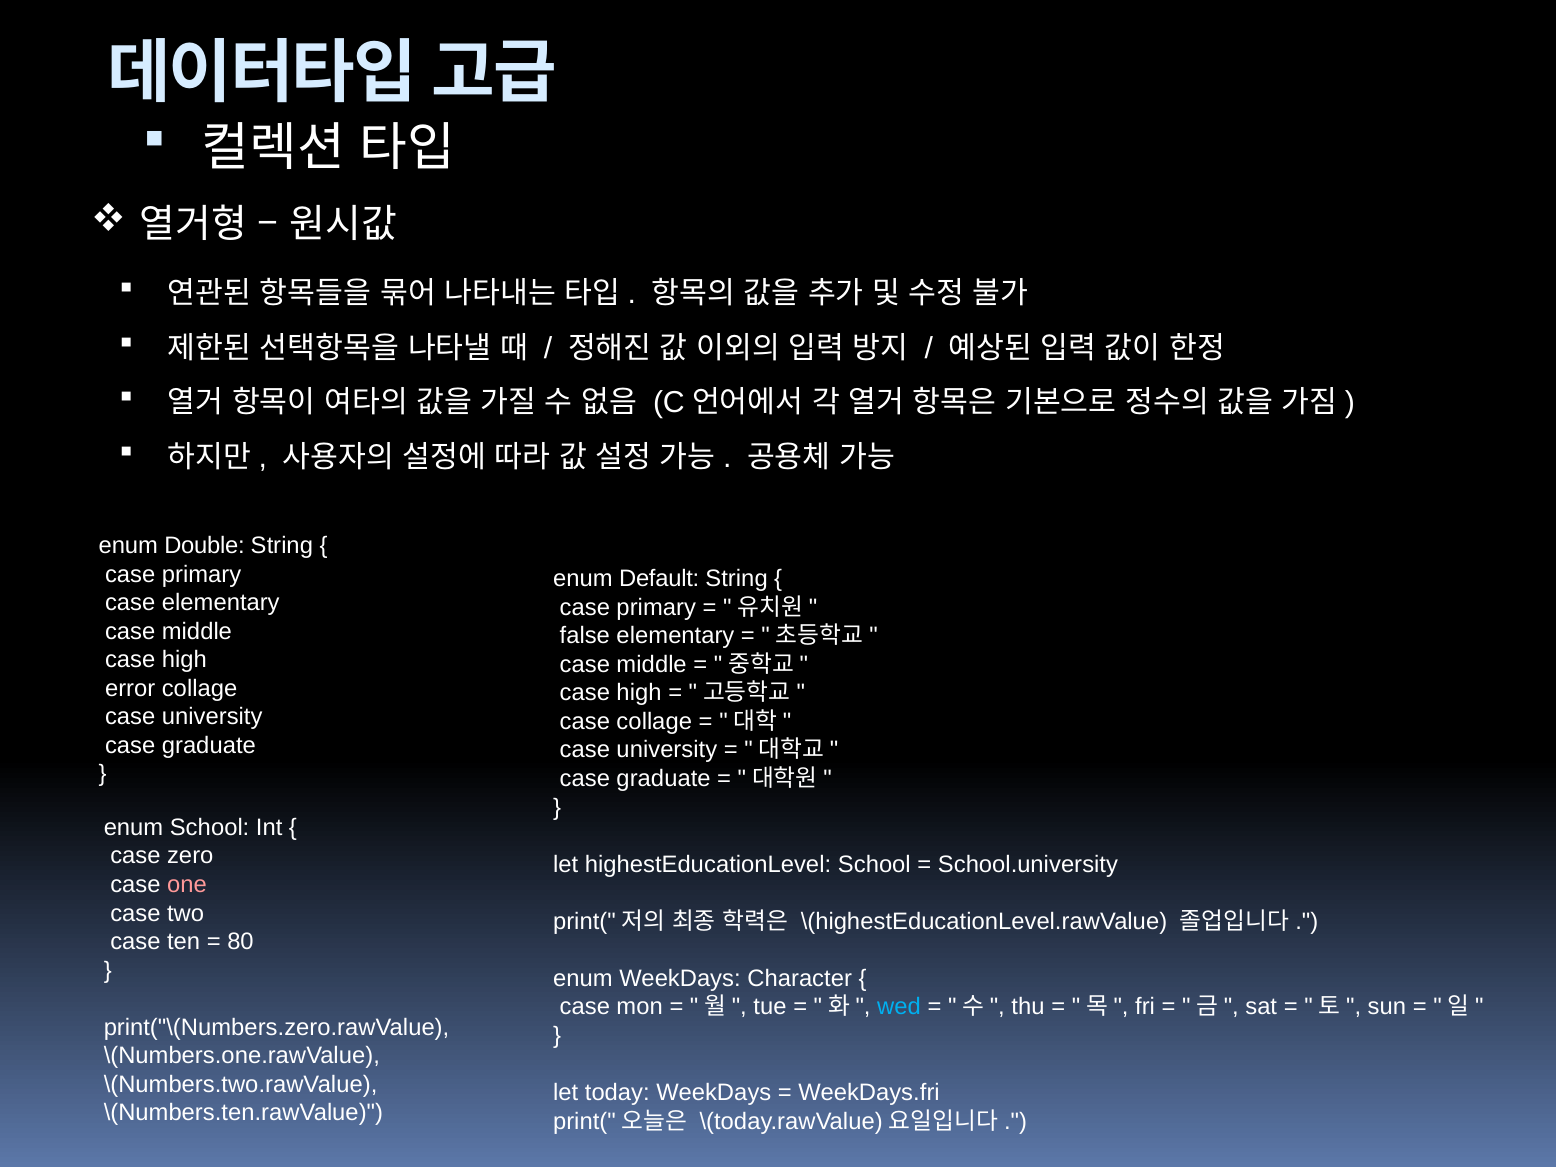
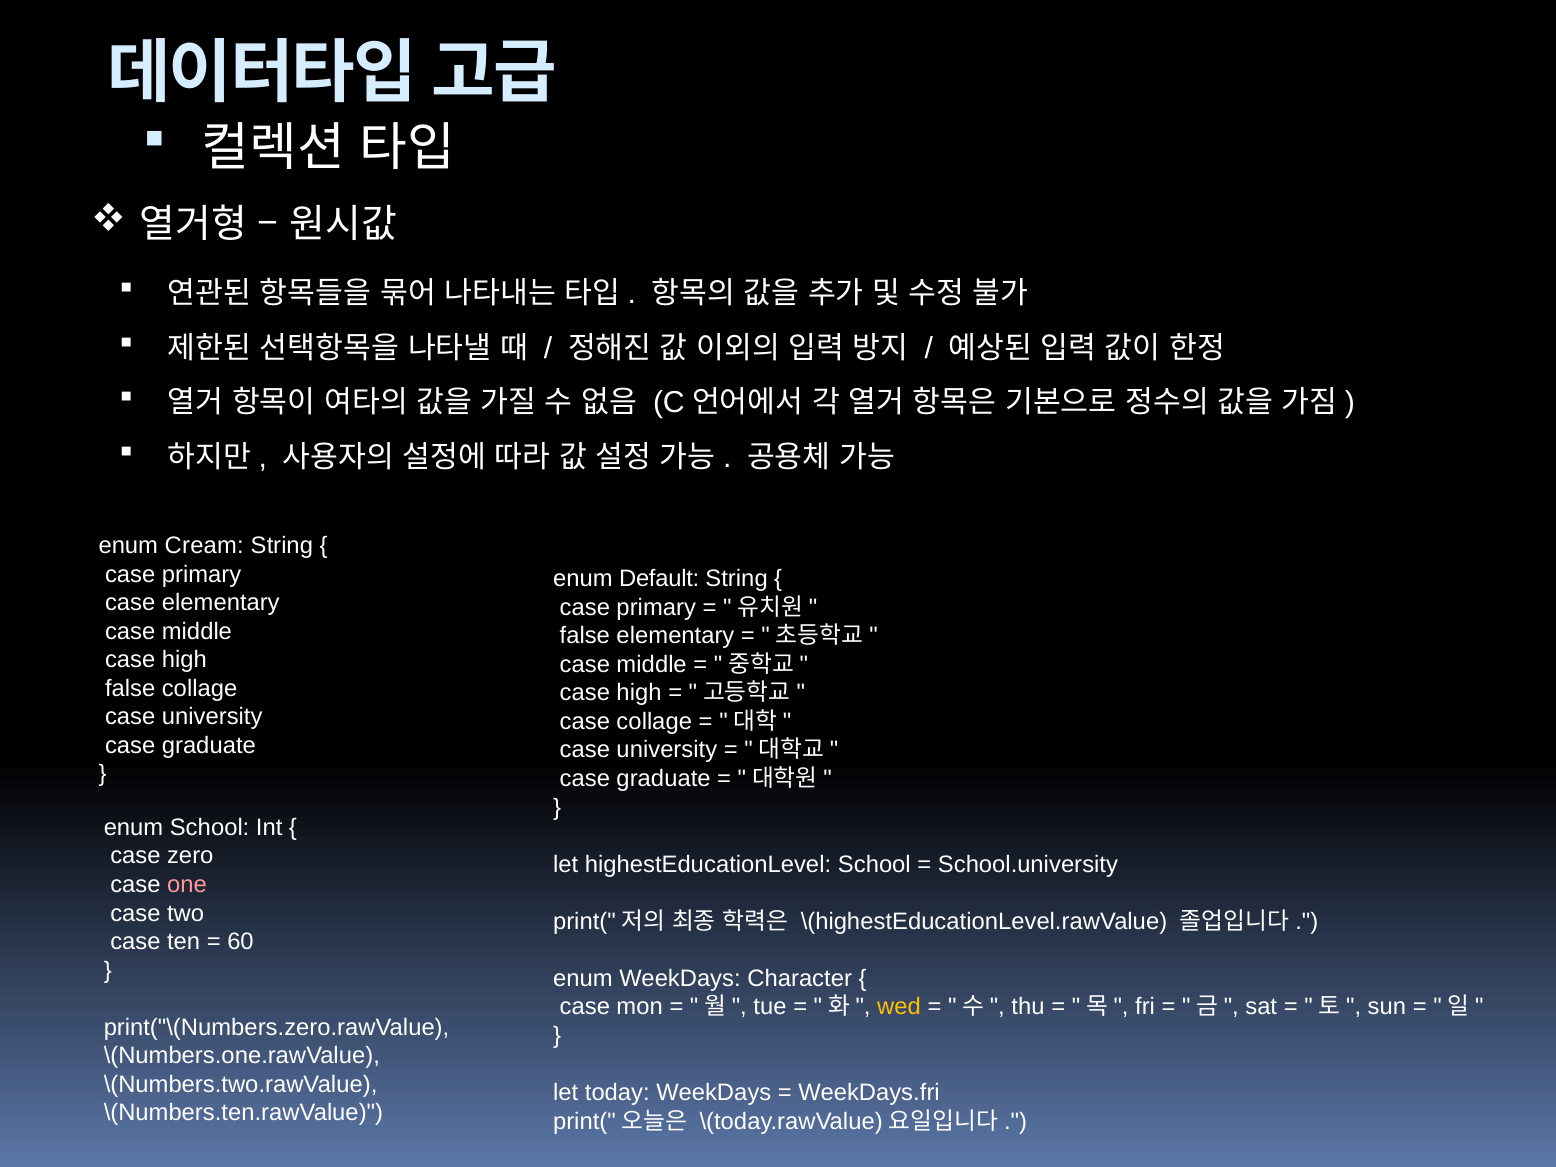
Double: Double -> Cream (204, 546)
error: error -> false (130, 688)
80: 80 -> 60 (240, 942)
wed colour: light blue -> yellow (899, 1007)
